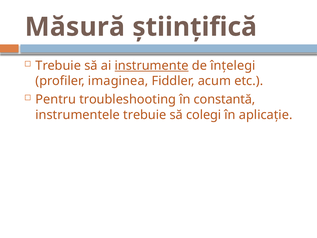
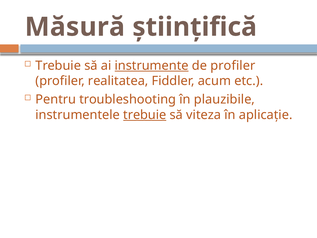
de înțelegi: înțelegi -> profiler (233, 66)
imaginea: imaginea -> realitatea (118, 81)
constantă: constantă -> plauzibile (224, 99)
trebuie underline: none -> present (145, 115)
colegi: colegi -> viteza (204, 115)
